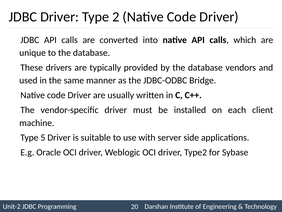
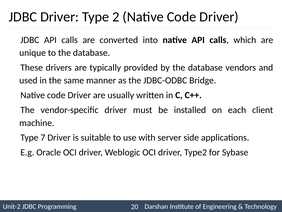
5: 5 -> 7 (43, 137)
